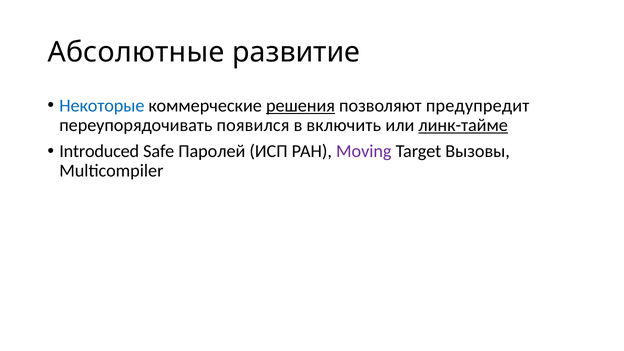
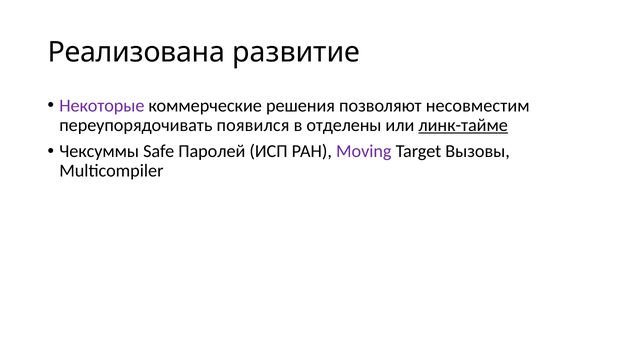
Абсолютные: Абсолютные -> Реализована (136, 52)
Некоторые colour: blue -> purple (102, 106)
решения underline: present -> none (301, 106)
предупредит: предупредит -> несовместим (478, 106)
включить: включить -> отделены (344, 125)
Introduced: Introduced -> Чексуммы (99, 151)
